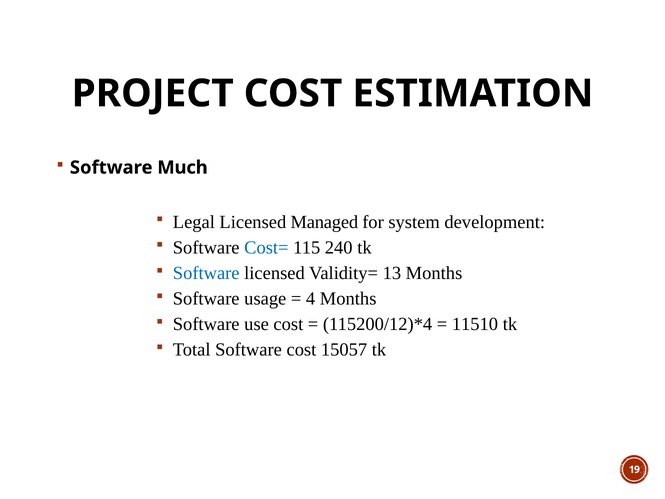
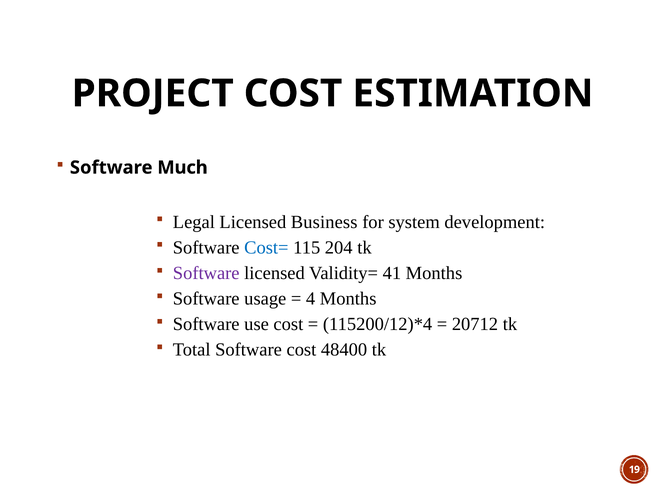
Managed: Managed -> Business (324, 222)
240: 240 -> 204 (339, 248)
Software colour: blue -> purple (206, 273)
13: 13 -> 41 (392, 273)
11510: 11510 -> 20712 (475, 324)
15057: 15057 -> 48400 (344, 350)
